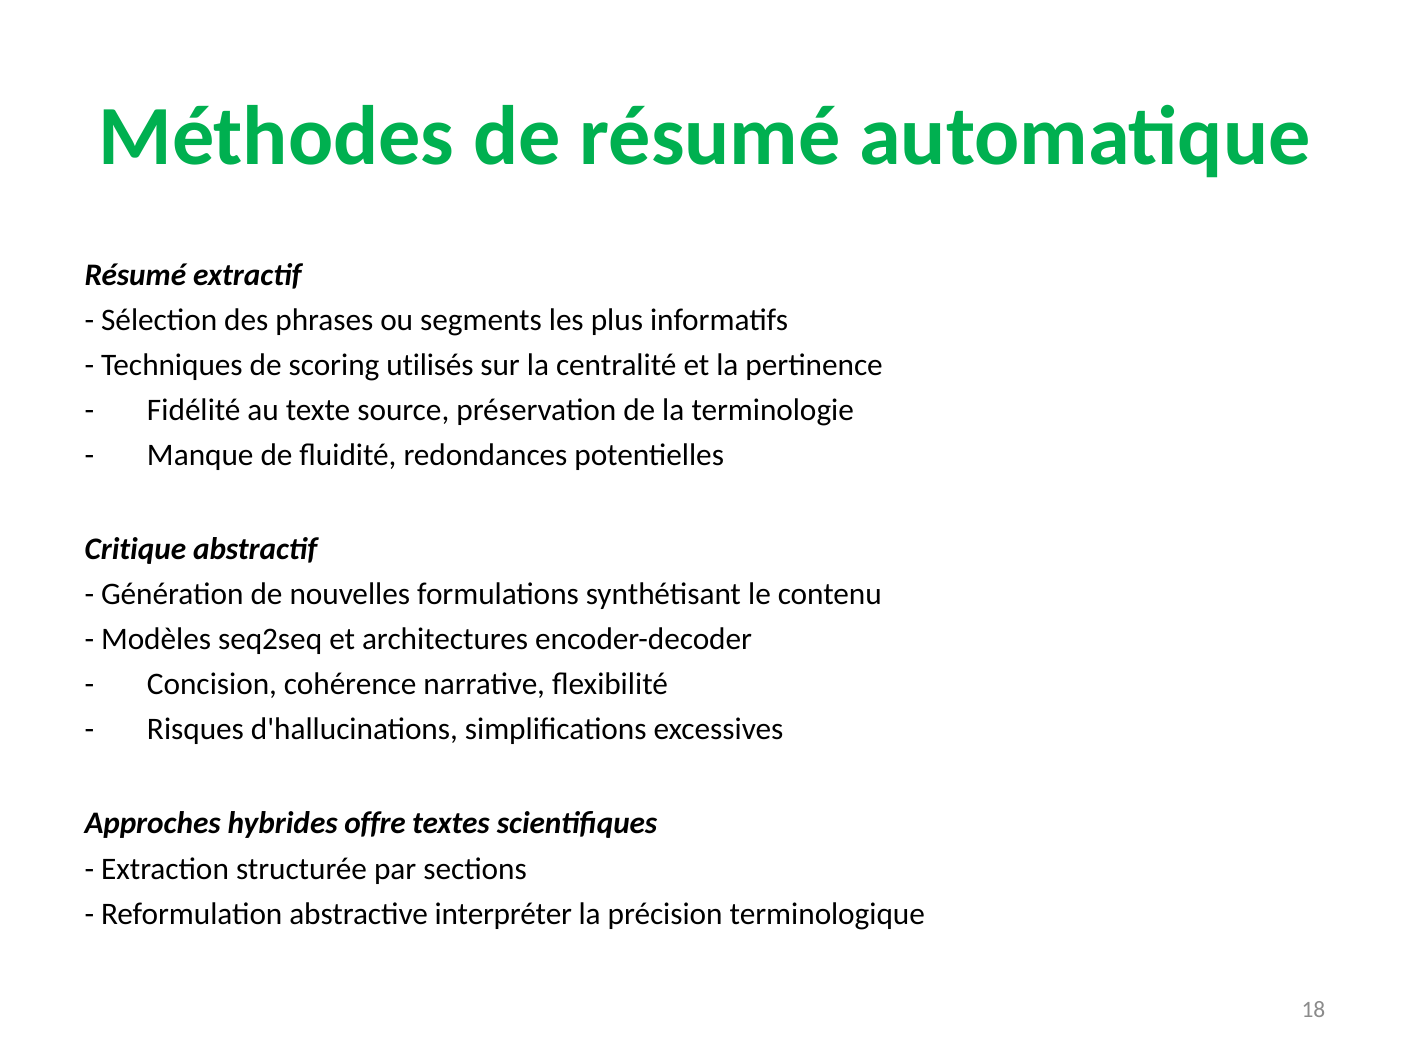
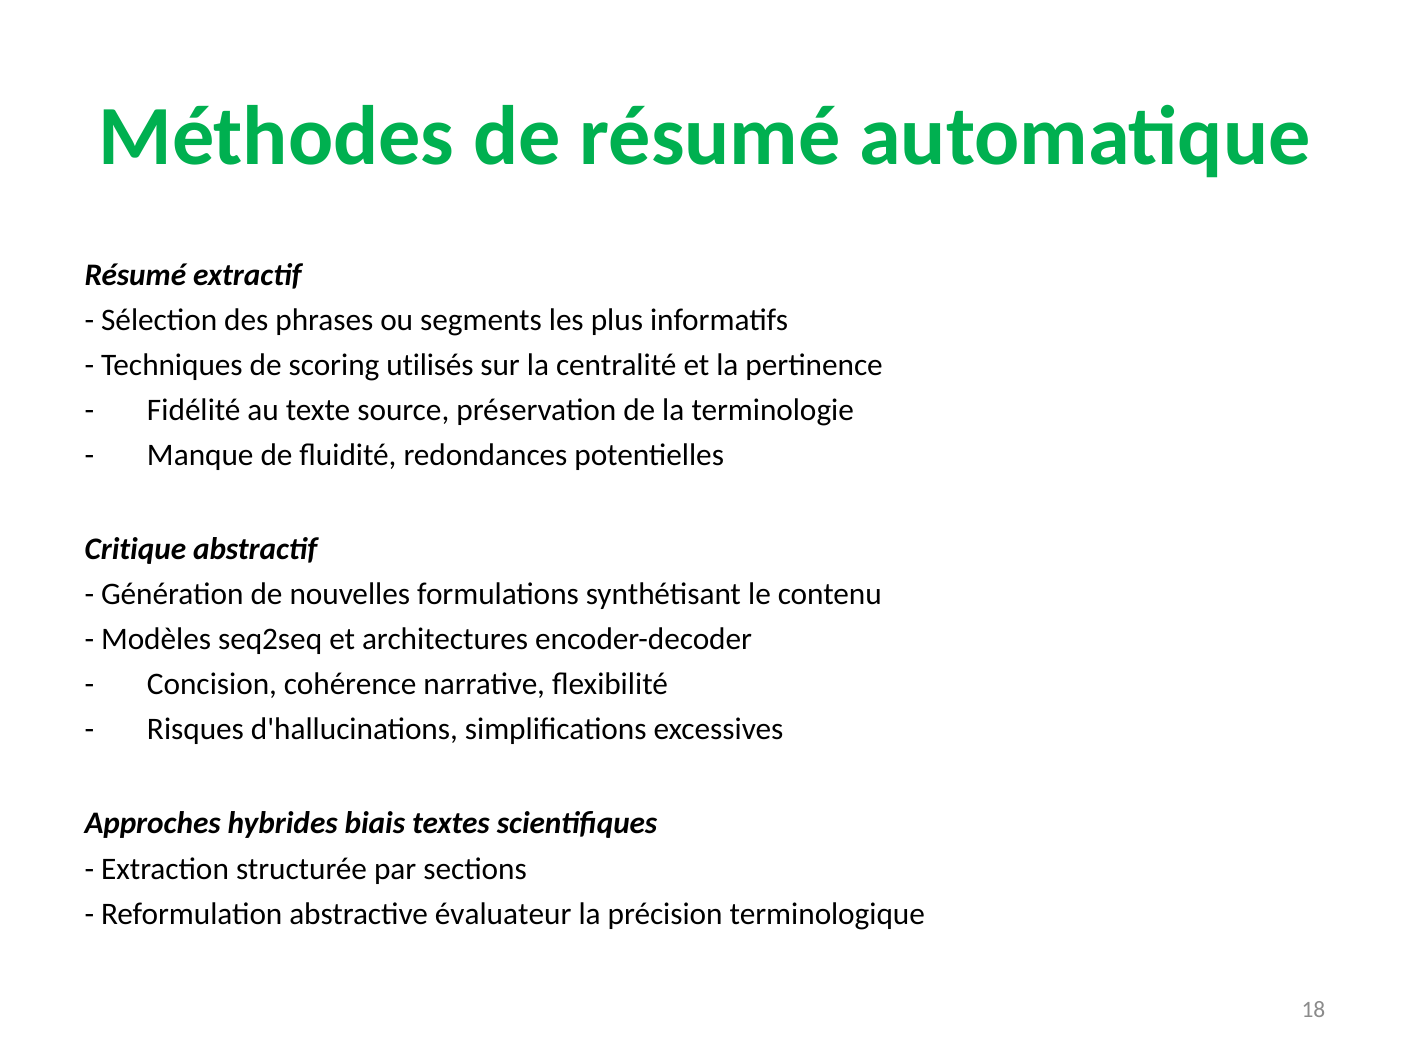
offre: offre -> biais (375, 823)
interpréter: interpréter -> évaluateur (503, 913)
